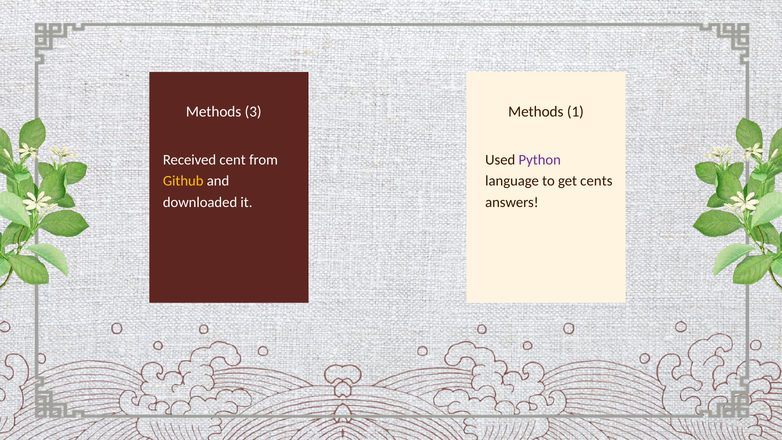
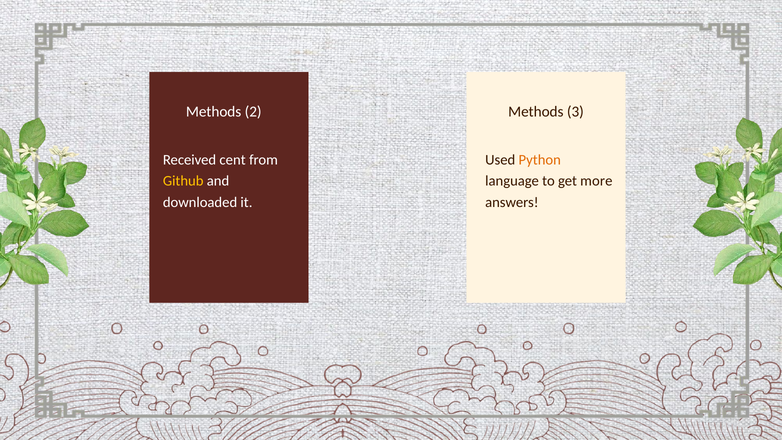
3: 3 -> 2 (253, 111)
1: 1 -> 3 (575, 111)
Python colour: purple -> orange (540, 160)
cents: cents -> more (596, 181)
